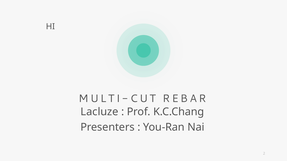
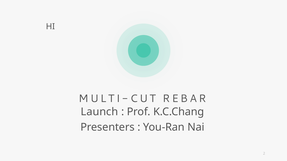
Lacluze: Lacluze -> Launch (99, 112)
